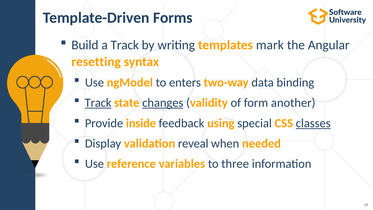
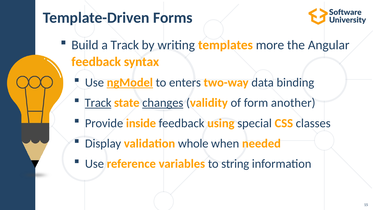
mark: mark -> more (270, 45)
resetting: resetting -> feedback (96, 62)
ngModel underline: none -> present (130, 82)
classes underline: present -> none (313, 123)
reveal: reveal -> whole (193, 143)
three: three -> string (235, 164)
